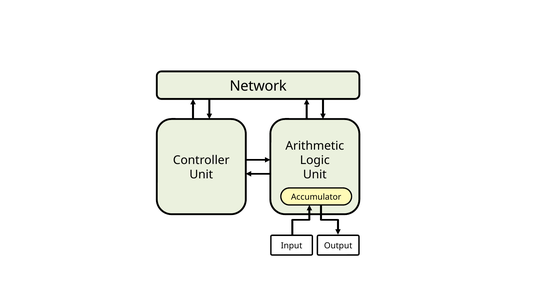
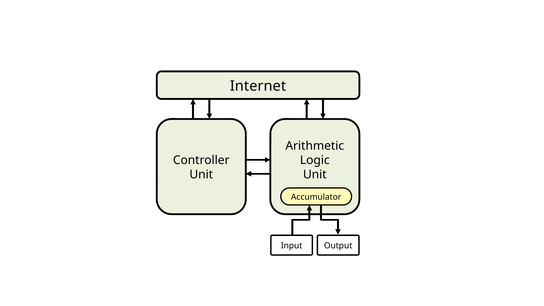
Network: Network -> Internet (258, 86)
